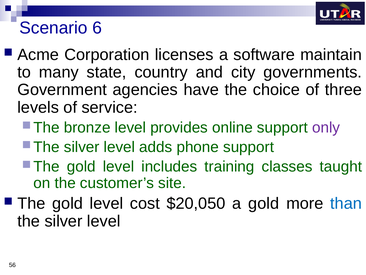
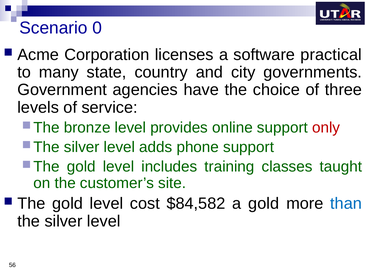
6: 6 -> 0 (97, 28)
maintain: maintain -> practical (331, 55)
only colour: purple -> red (326, 127)
$20,050: $20,050 -> $84,582 (196, 203)
